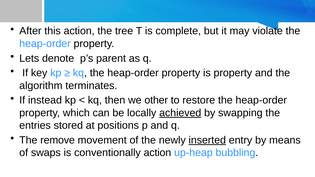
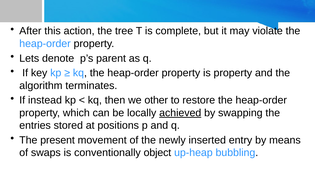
remove: remove -> present (58, 140)
inserted underline: present -> none (207, 140)
conventionally action: action -> object (157, 153)
